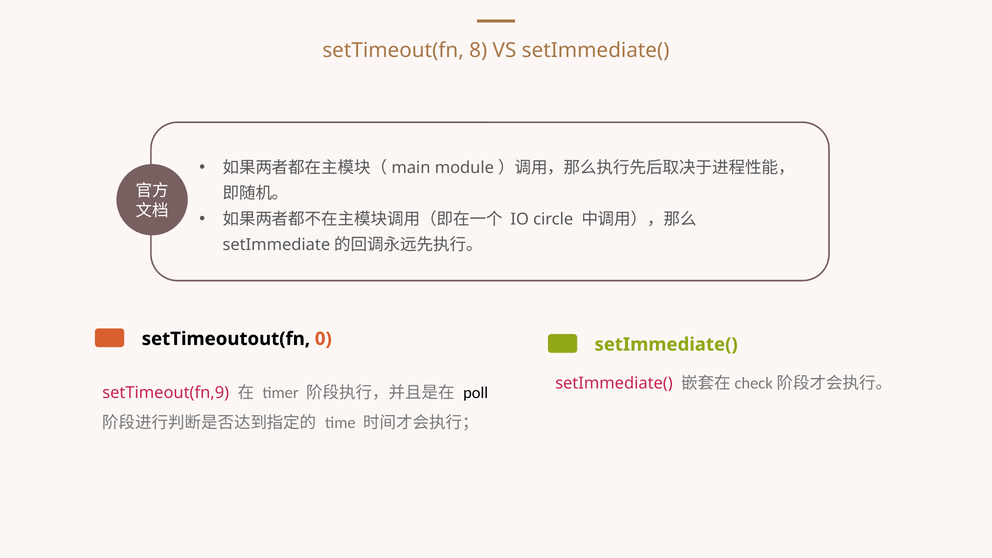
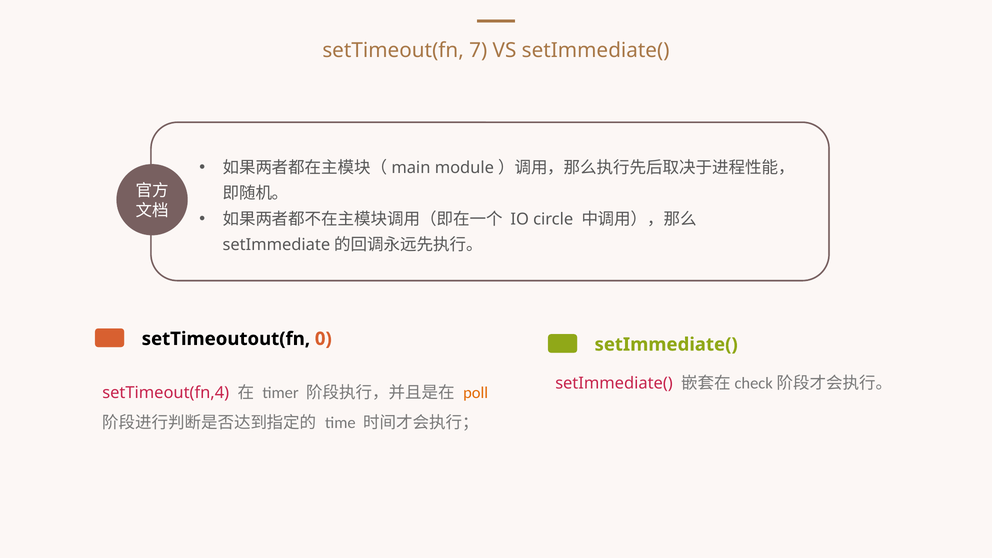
8: 8 -> 7 (478, 51)
setTimeout(fn,9: setTimeout(fn,9 -> setTimeout(fn,4 (166, 393)
poll colour: black -> orange (476, 393)
